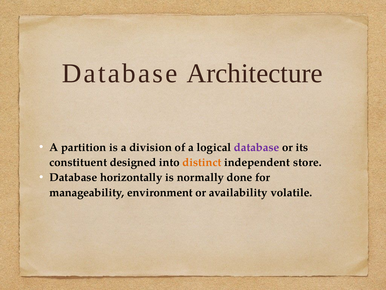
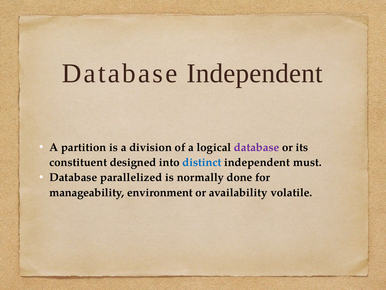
Database Architecture: Architecture -> Independent (255, 73)
distinct colour: orange -> blue (202, 162)
store: store -> must (307, 162)
horizontally: horizontally -> parallelized (131, 177)
